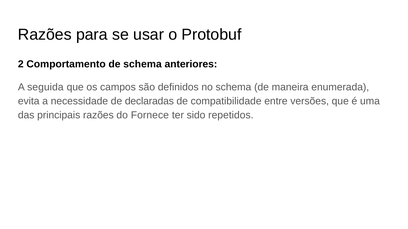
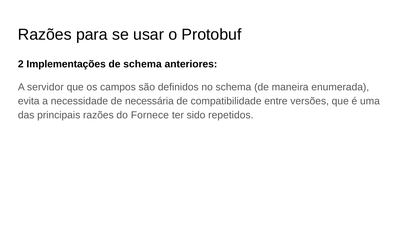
Comportamento: Comportamento -> Implementações (66, 64)
seguida: seguida -> servidor (45, 87)
declaradas: declaradas -> necessária (149, 101)
